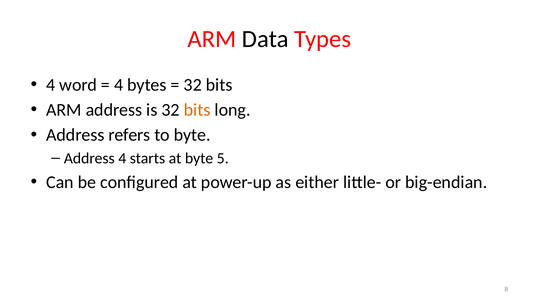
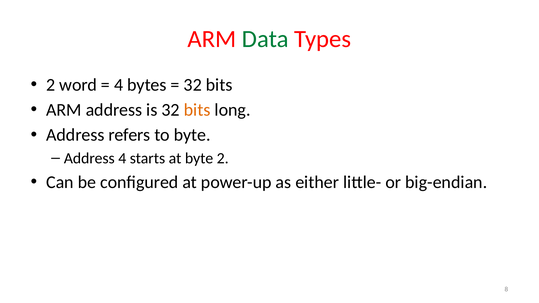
Data colour: black -> green (265, 39)
4: 4 -> 2 (51, 85)
byte 5: 5 -> 2 (223, 158)
